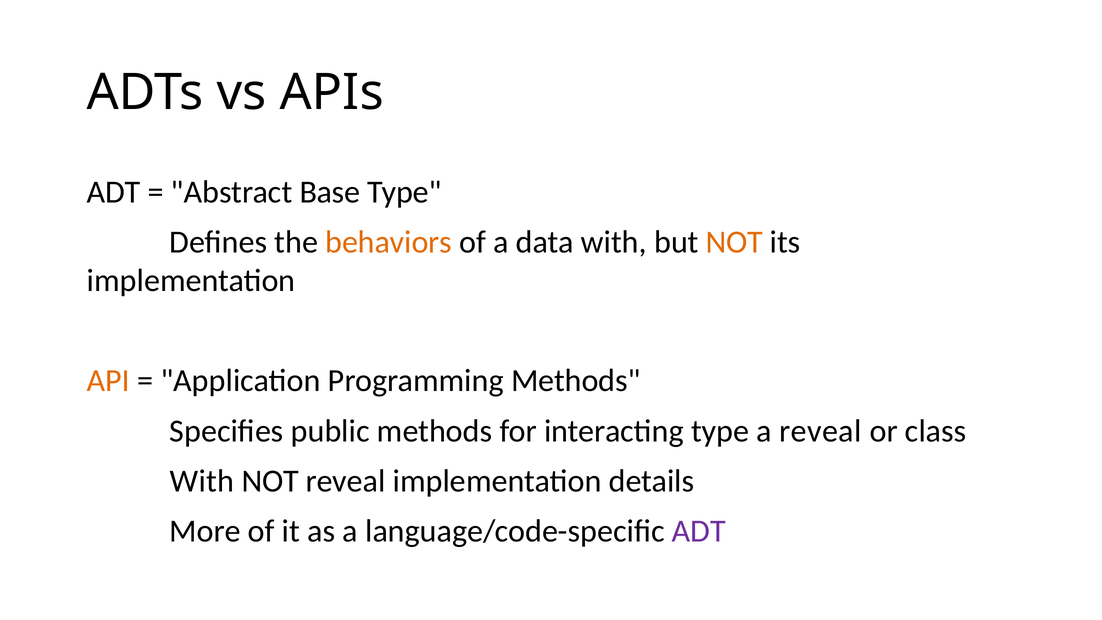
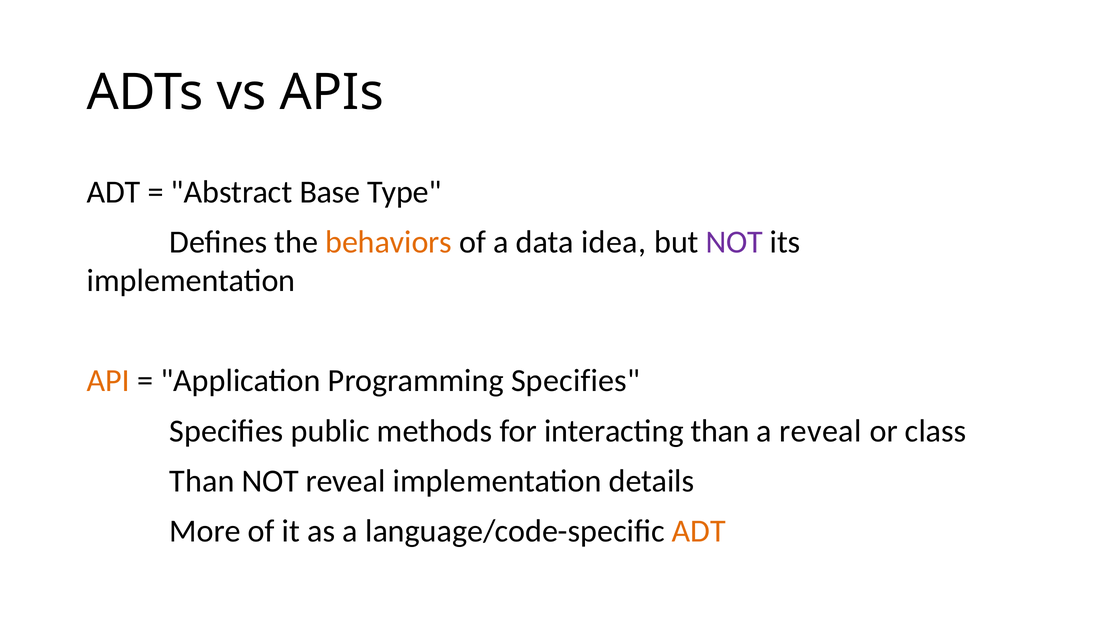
data with: with -> idea (614, 242)
NOT colour: orange -> purple (734, 242)
Programming Methods: Methods -> Specifies (576, 381)
interacting type: type -> than (720, 431)
With: With -> Than (202, 481)
ADT colour: purple -> orange (699, 531)
